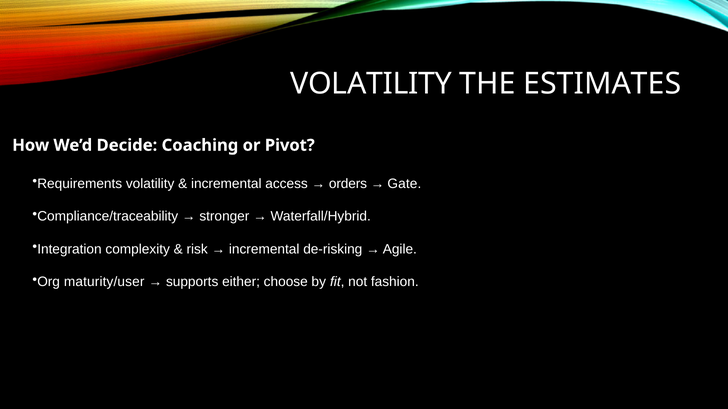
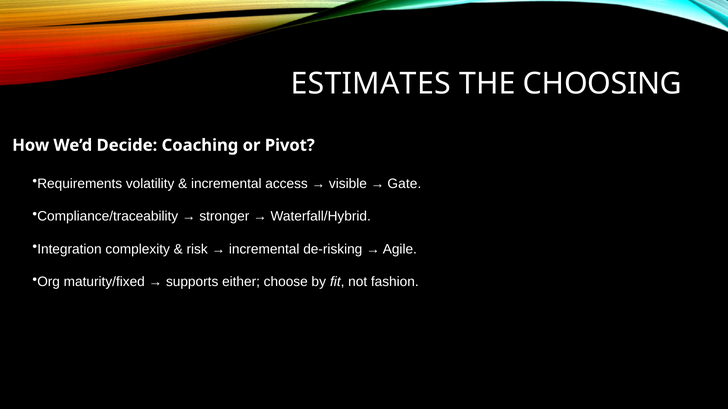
VOLATILITY: VOLATILITY -> ESTIMATES (371, 84)
ESTIMATES: ESTIMATES -> CHOOSING (602, 84)
orders: orders -> visible (348, 184)
maturity/user: maturity/user -> maturity/fixed (104, 282)
